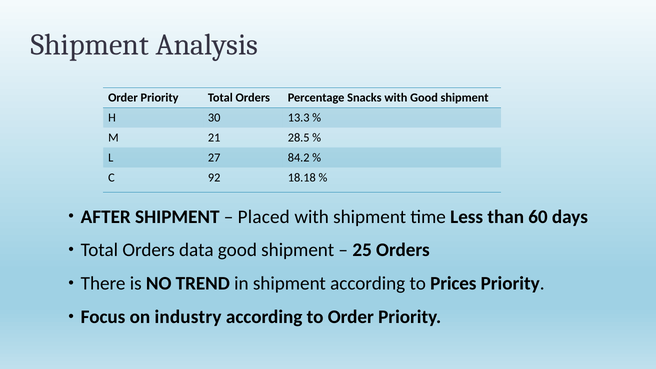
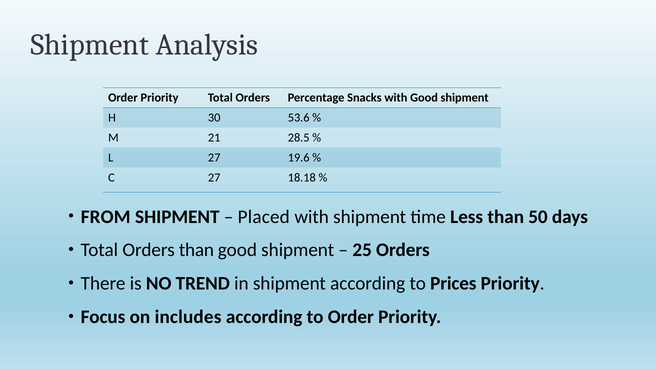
13.3: 13.3 -> 53.6 (299, 118)
84.2: 84.2 -> 19.6 (299, 158)
C 92: 92 -> 27 (214, 178)
AFTER: AFTER -> FROM (106, 217)
60: 60 -> 50 (538, 217)
Orders data: data -> than (196, 250)
industry: industry -> includes (188, 317)
